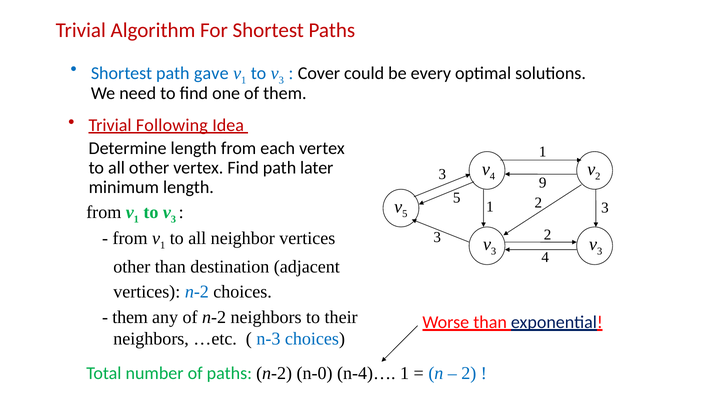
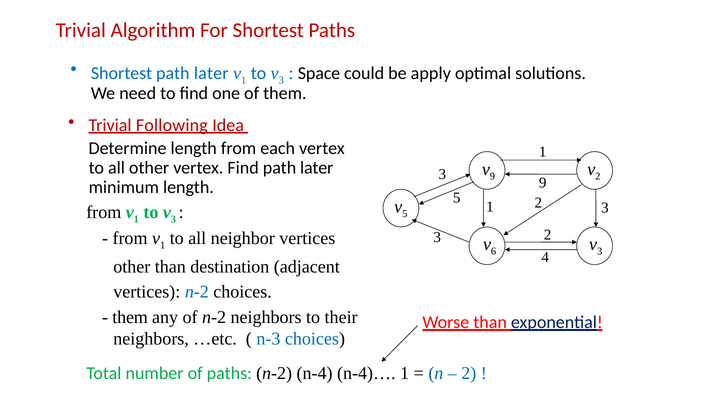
Shortest path gave: gave -> later (211, 73)
Cover: Cover -> Space (319, 73)
every: every -> apply (431, 73)
4: 4 -> 9 (492, 176)
3: 3 -> 6 (494, 251)
n-0: n-0 -> n-4 (315, 373)
